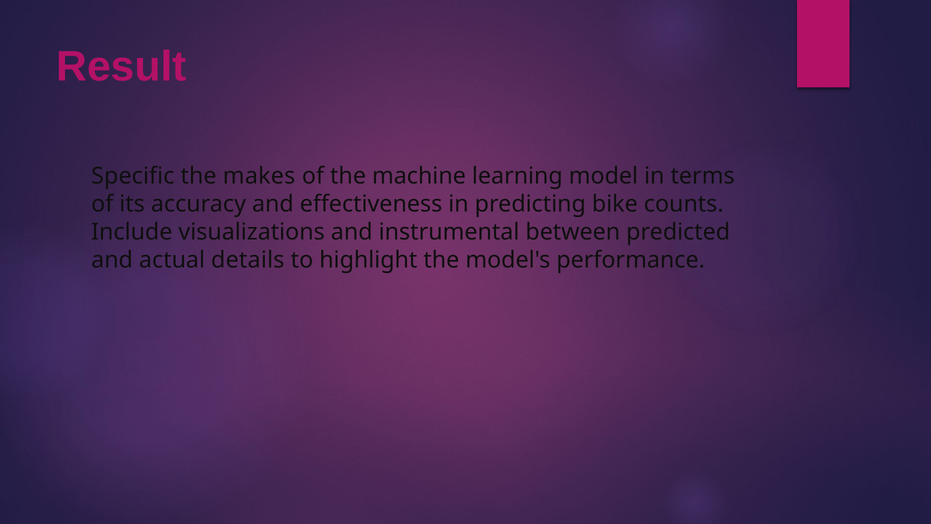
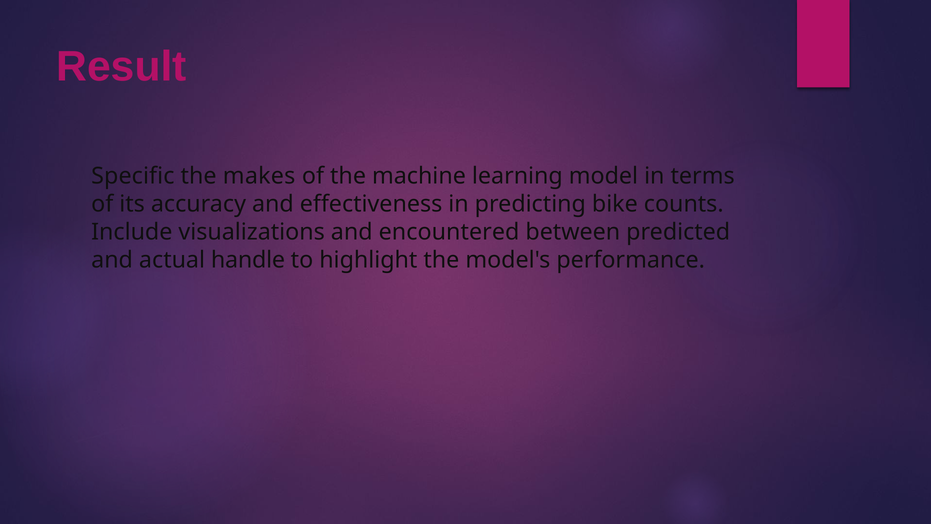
instrumental: instrumental -> encountered (449, 232)
details: details -> handle (248, 260)
